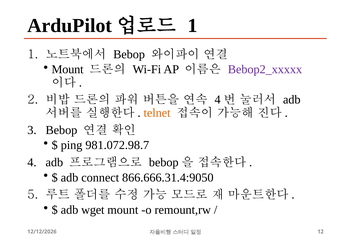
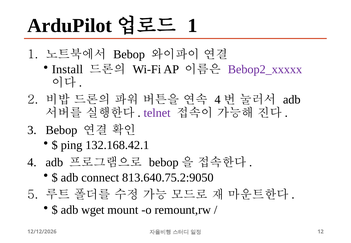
Mount: Mount -> Install (67, 69)
telnet colour: orange -> purple (157, 113)
981.072.98.7: 981.072.98.7 -> 132.168.42.1 (117, 145)
866.666.31.4:9050: 866.666.31.4:9050 -> 813.640.75.2:9050 (168, 178)
